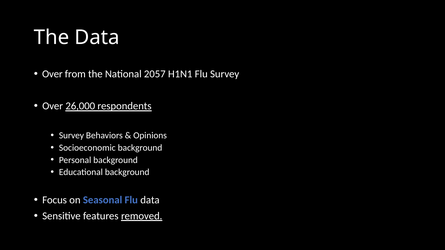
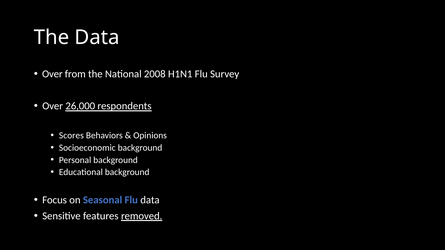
2057: 2057 -> 2008 (155, 74)
Survey: Survey -> Scores (71, 135)
